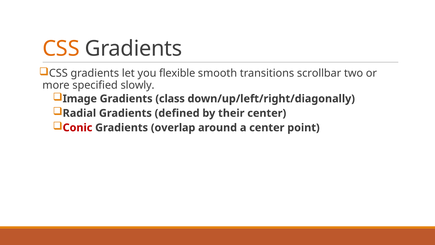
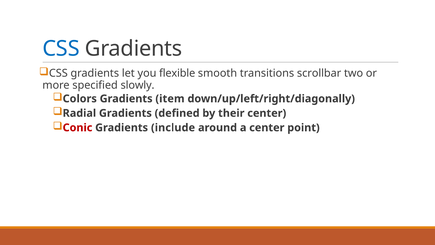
CSS colour: orange -> blue (61, 49)
Image: Image -> Colors (80, 99)
class: class -> item (170, 99)
overlap: overlap -> include (173, 128)
